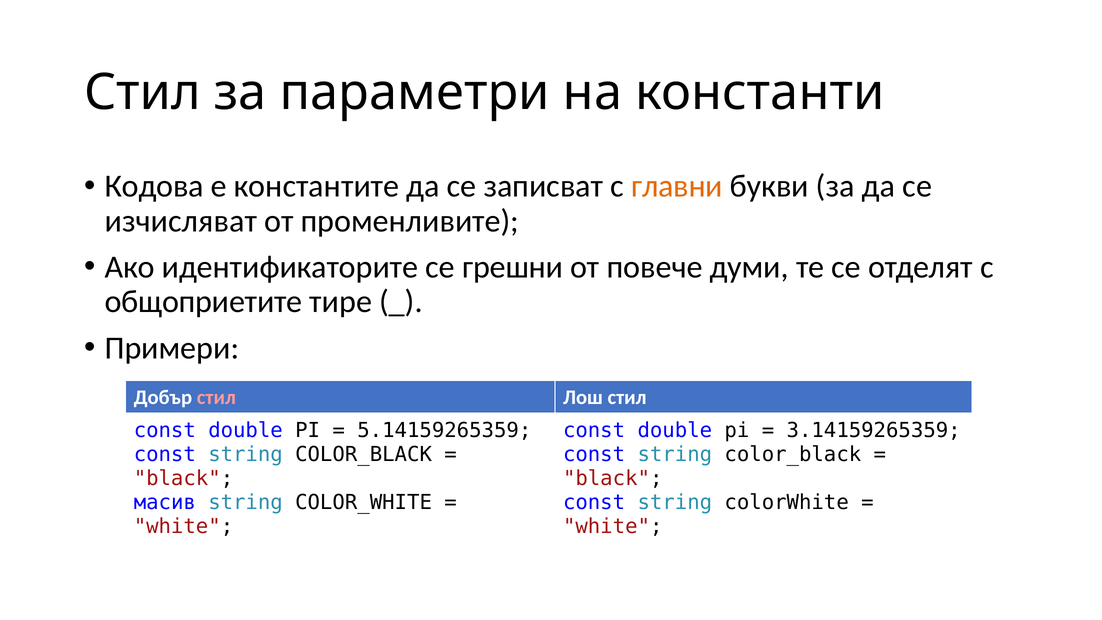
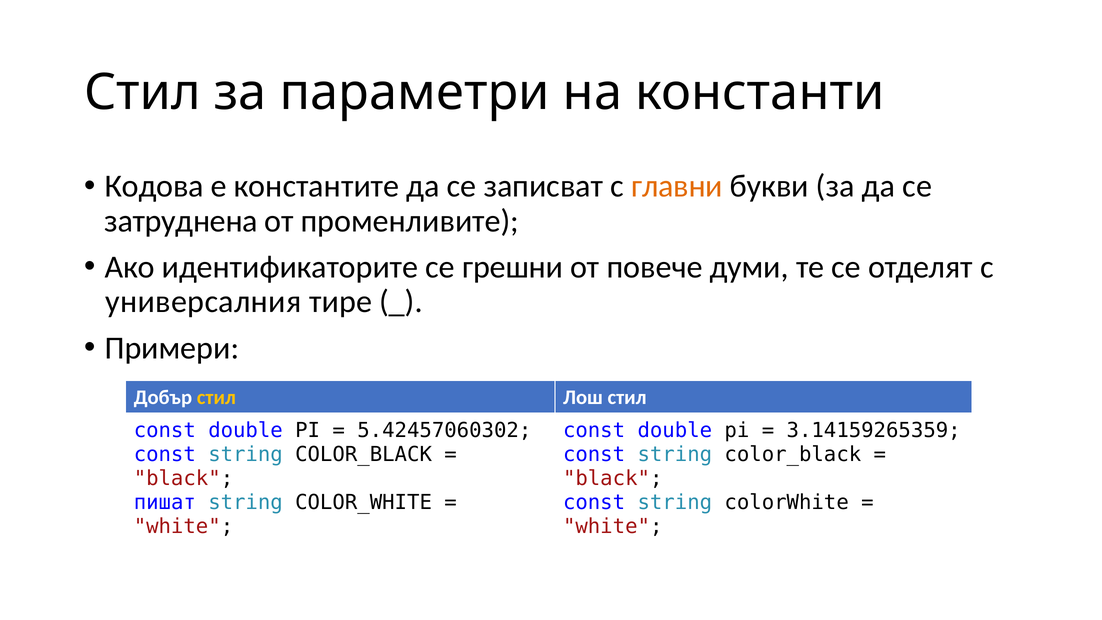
изчисляват: изчисляват -> затрудненa (181, 221)
общоприетите: общоприетите -> универсалния (203, 302)
стил colour: pink -> yellow (216, 397)
5.14159265359: 5.14159265359 -> 5.42457060302 (444, 430)
масив: масив -> пишат (165, 502)
